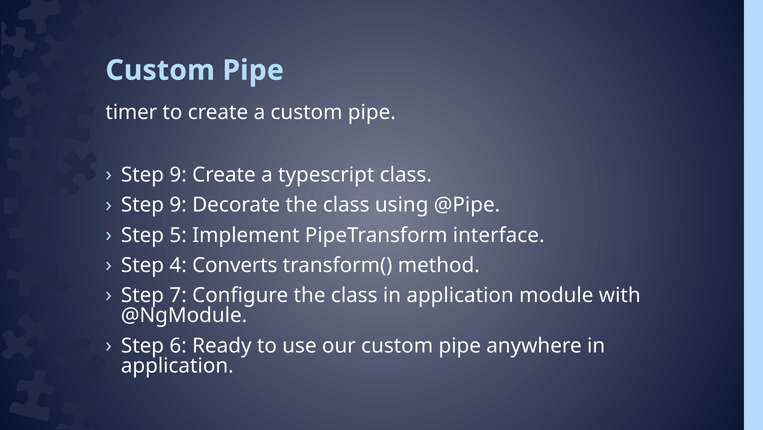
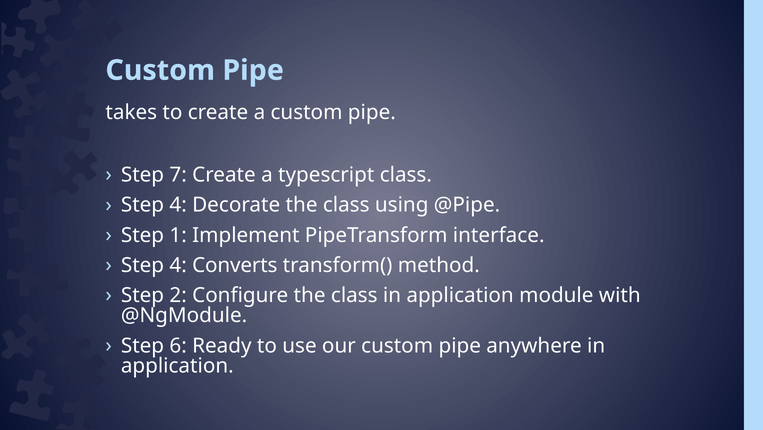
timer: timer -> takes (131, 112)
9: 9 -> 7 (178, 175)
9: 9 -> 4 (178, 205)
5: 5 -> 1 (178, 235)
7: 7 -> 2 (178, 295)
